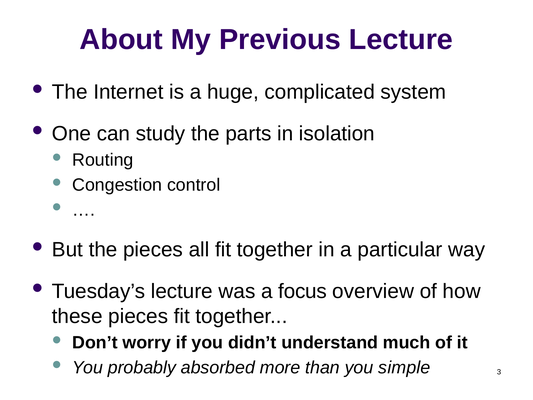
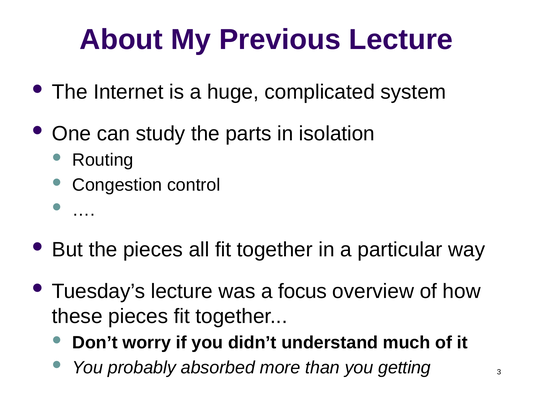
simple: simple -> getting (405, 367)
